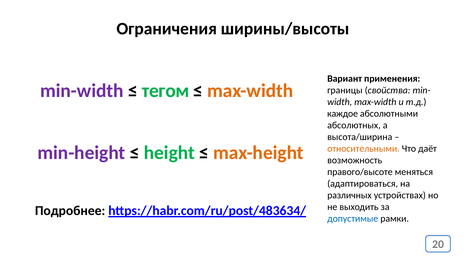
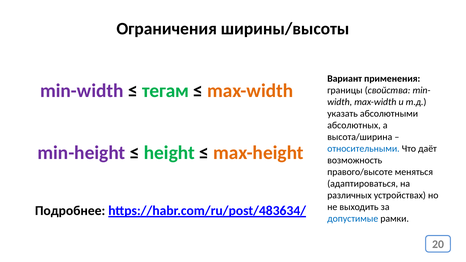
тегом: тегом -> тегам (166, 91)
каждое: каждое -> указать (343, 114)
относительными colour: orange -> blue (363, 149)
